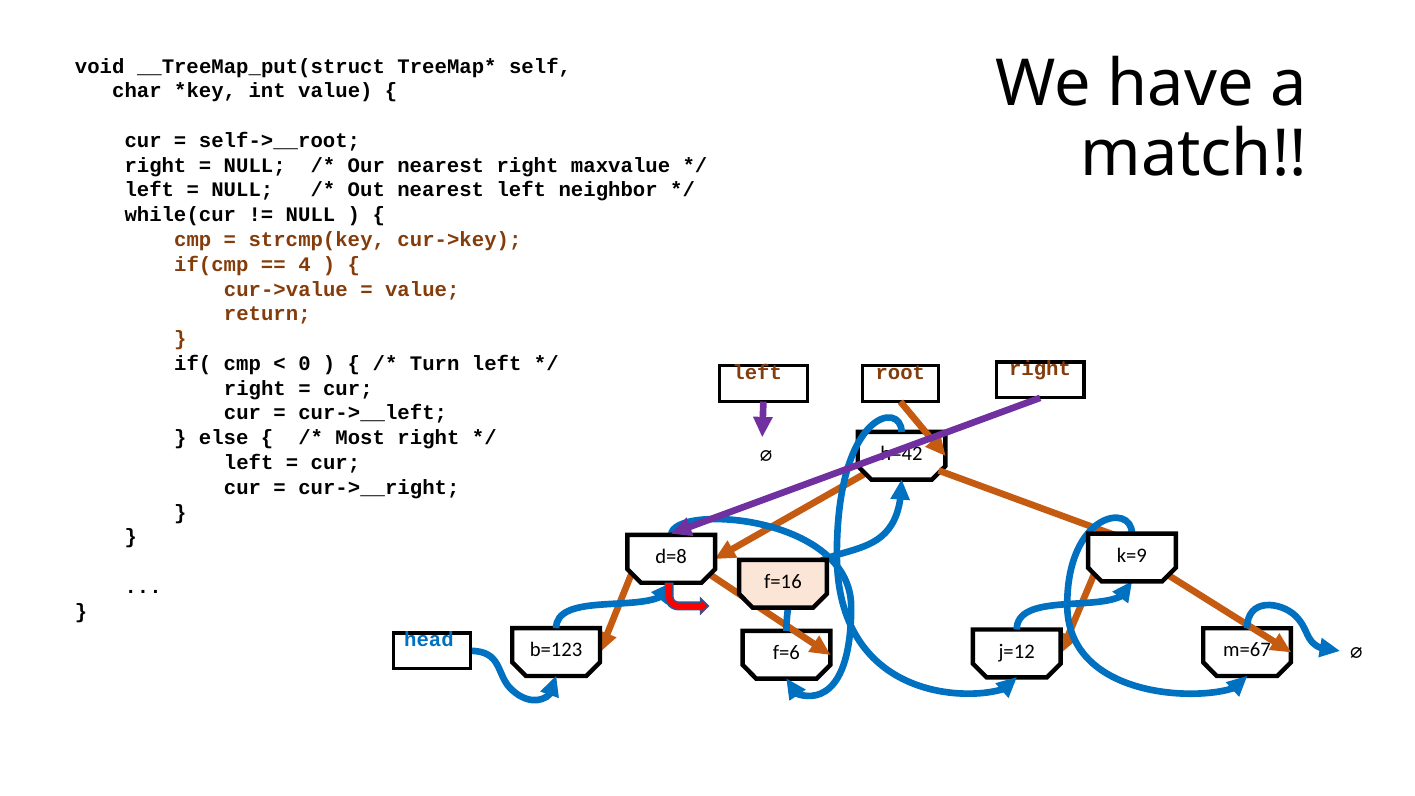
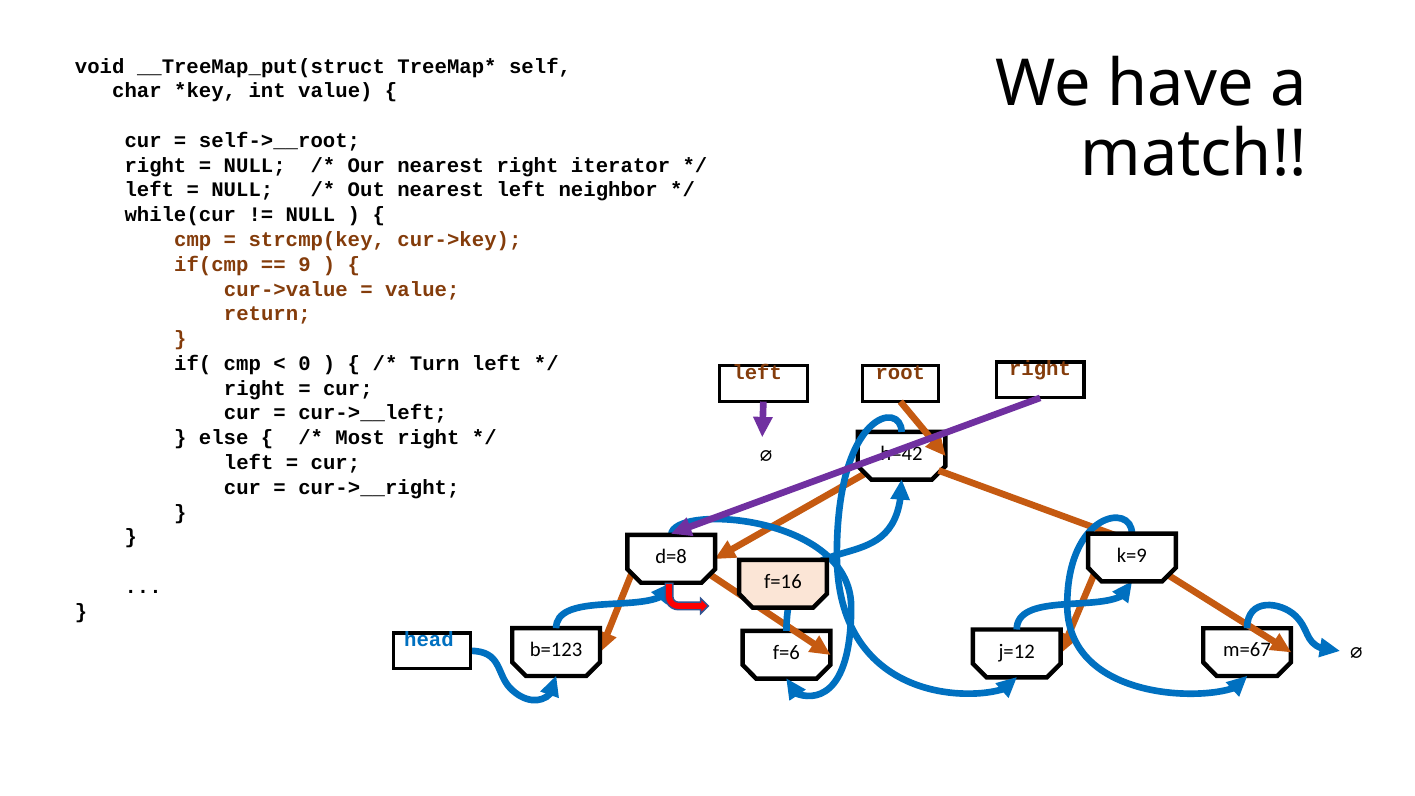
maxvalue: maxvalue -> iterator (621, 165)
4: 4 -> 9 (304, 264)
